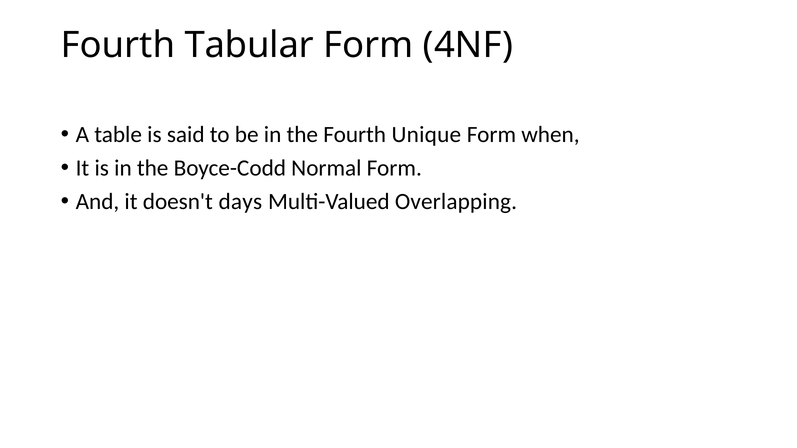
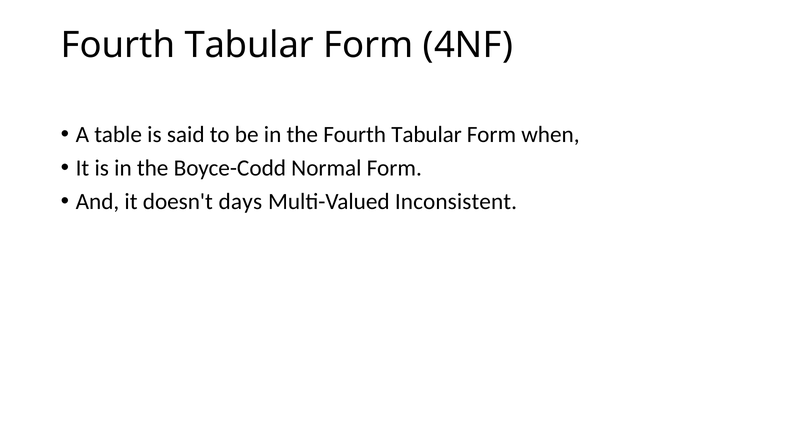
the Fourth Unique: Unique -> Tabular (427, 135)
Overlapping: Overlapping -> Inconsistent (456, 202)
